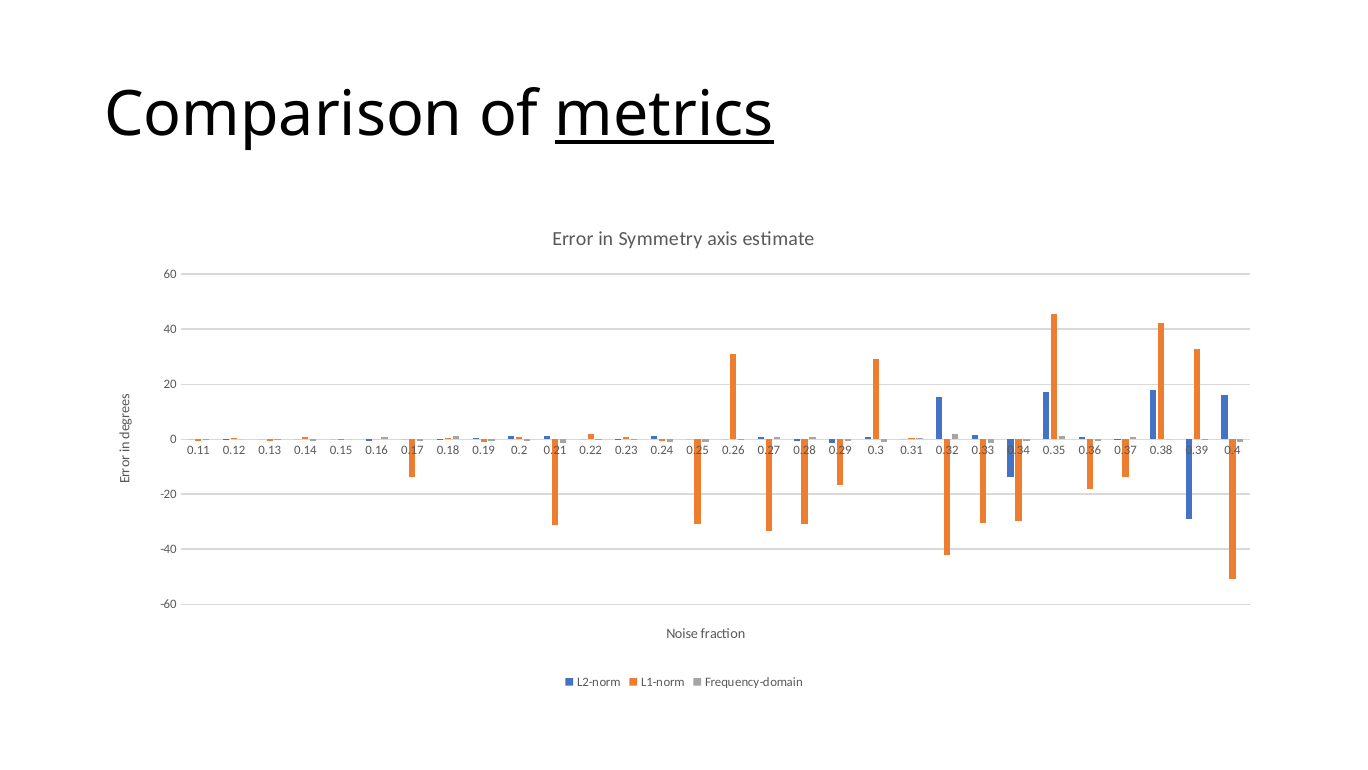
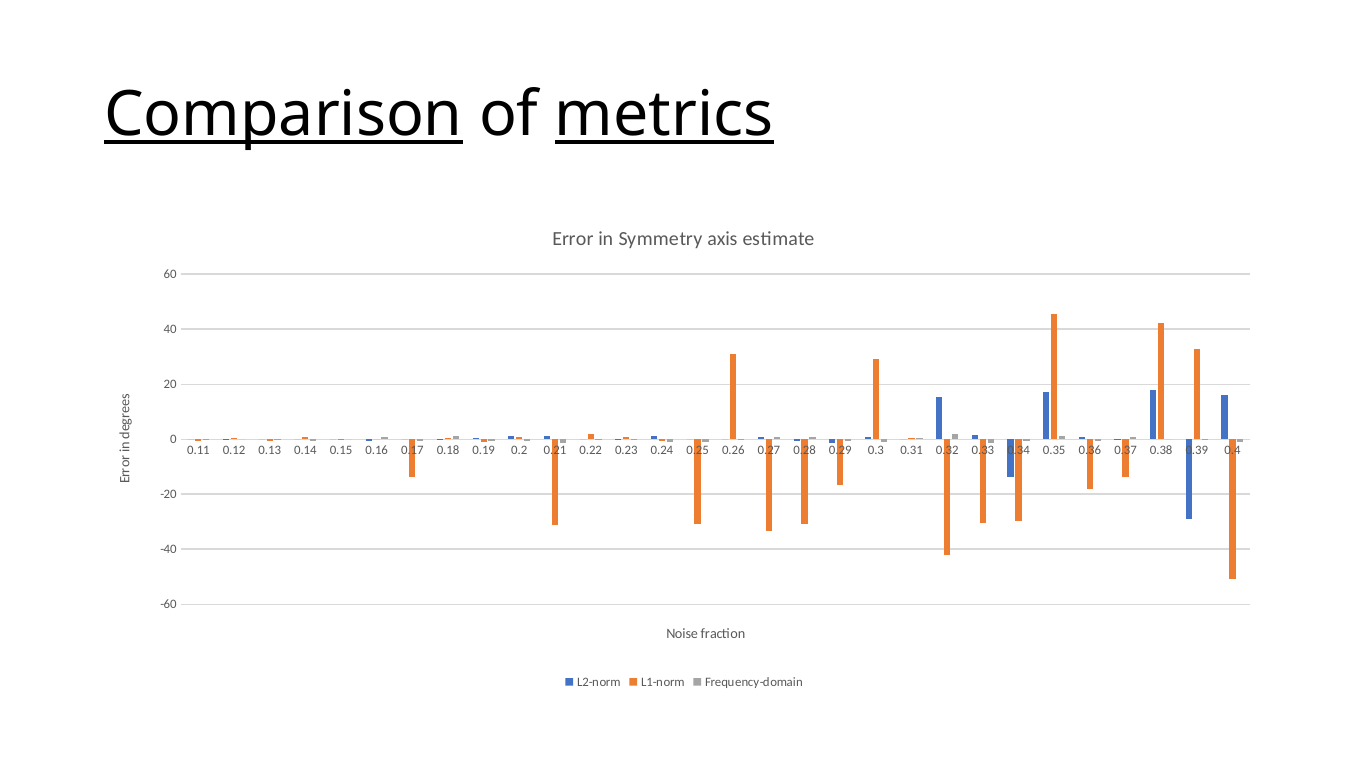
Comparison underline: none -> present (284, 115)
